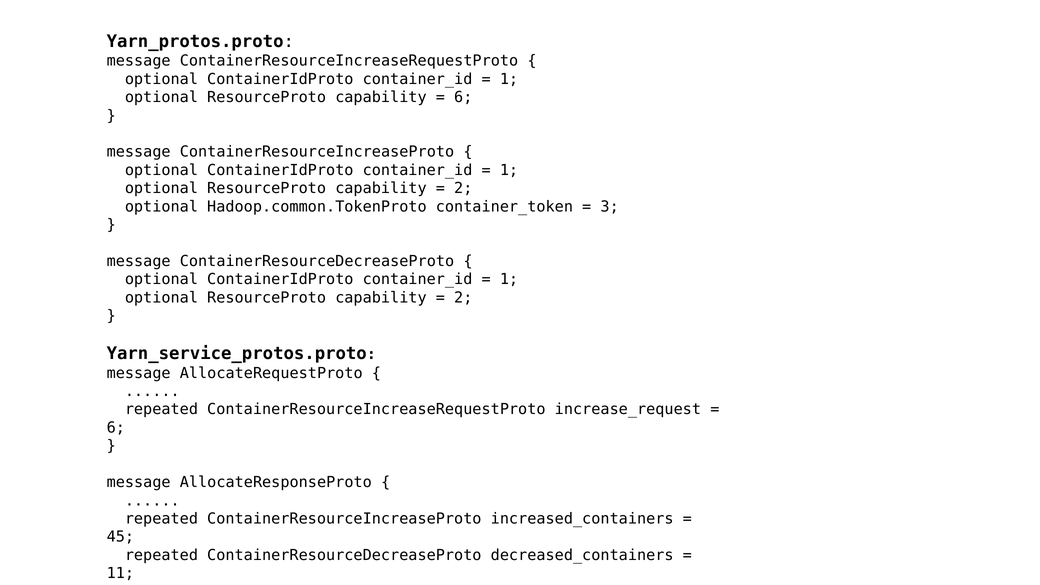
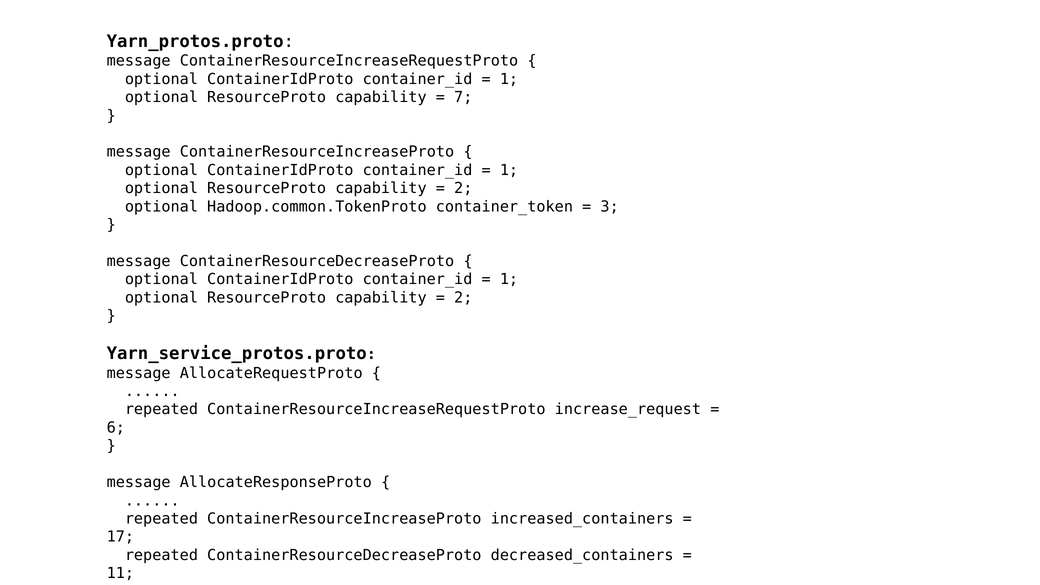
6: 6 -> 7 (463, 97)
45: 45 -> 17 (120, 537)
